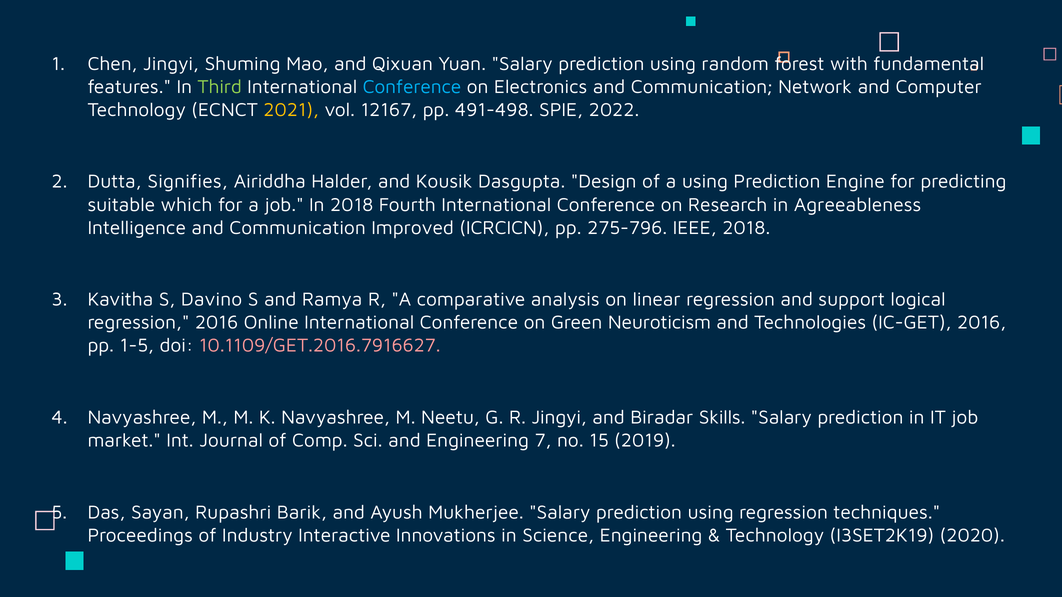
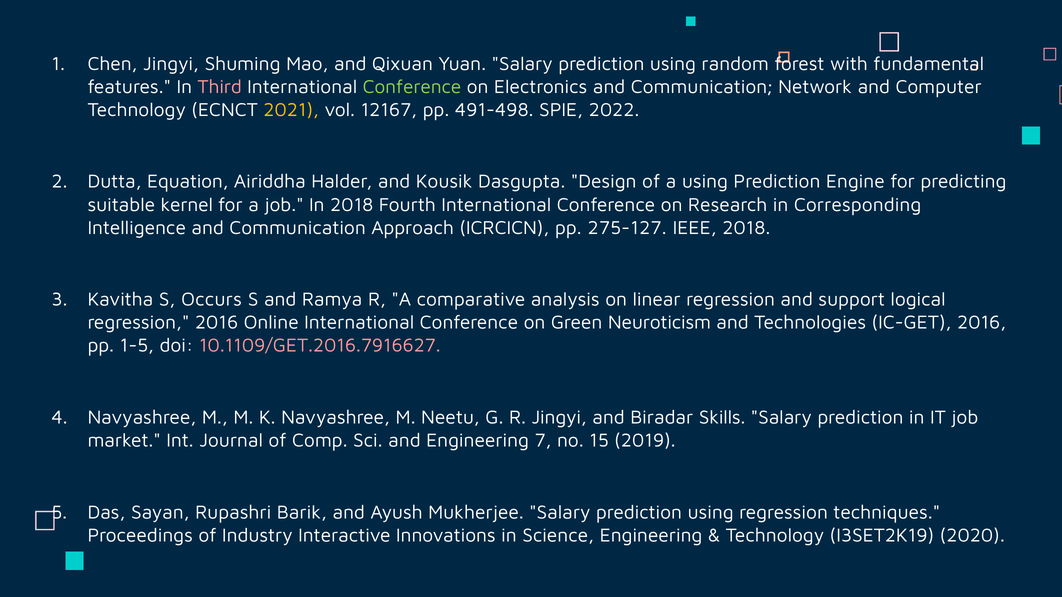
Third colour: light green -> pink (220, 87)
Conference colour: light blue -> light green (412, 87)
Signifies: Signifies -> Equation (188, 182)
which: which -> kernel (187, 205)
Agreeableness: Agreeableness -> Corresponding (858, 205)
Improved: Improved -> Approach (413, 228)
275-796: 275-796 -> 275-127 (627, 228)
Davino: Davino -> Occurs (212, 300)
